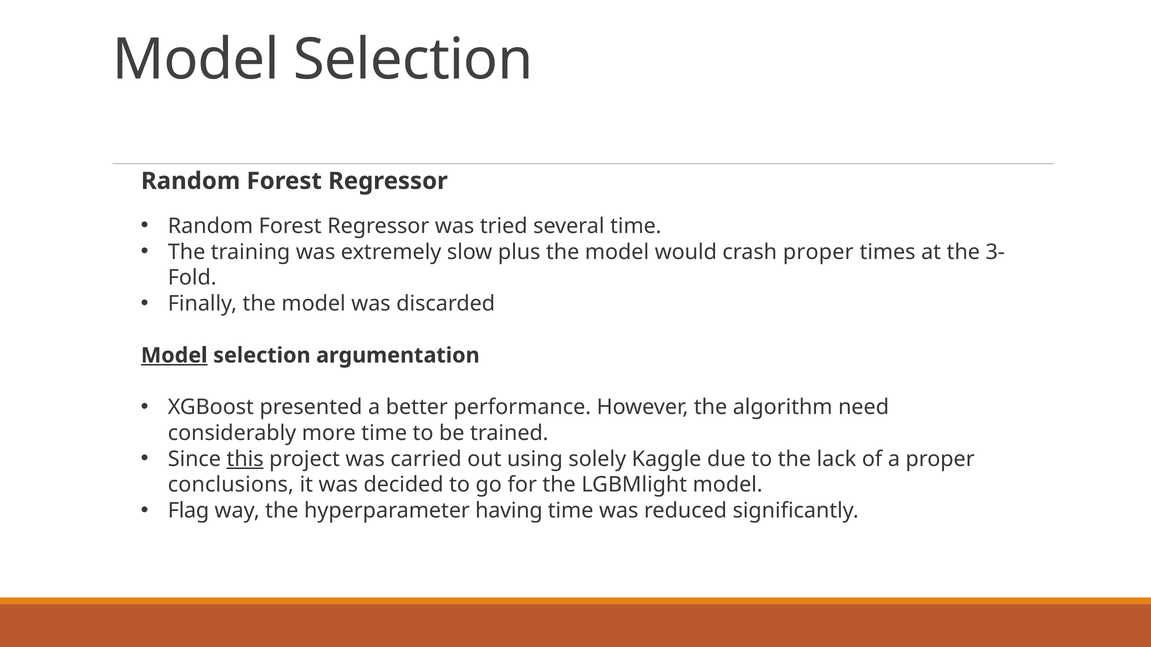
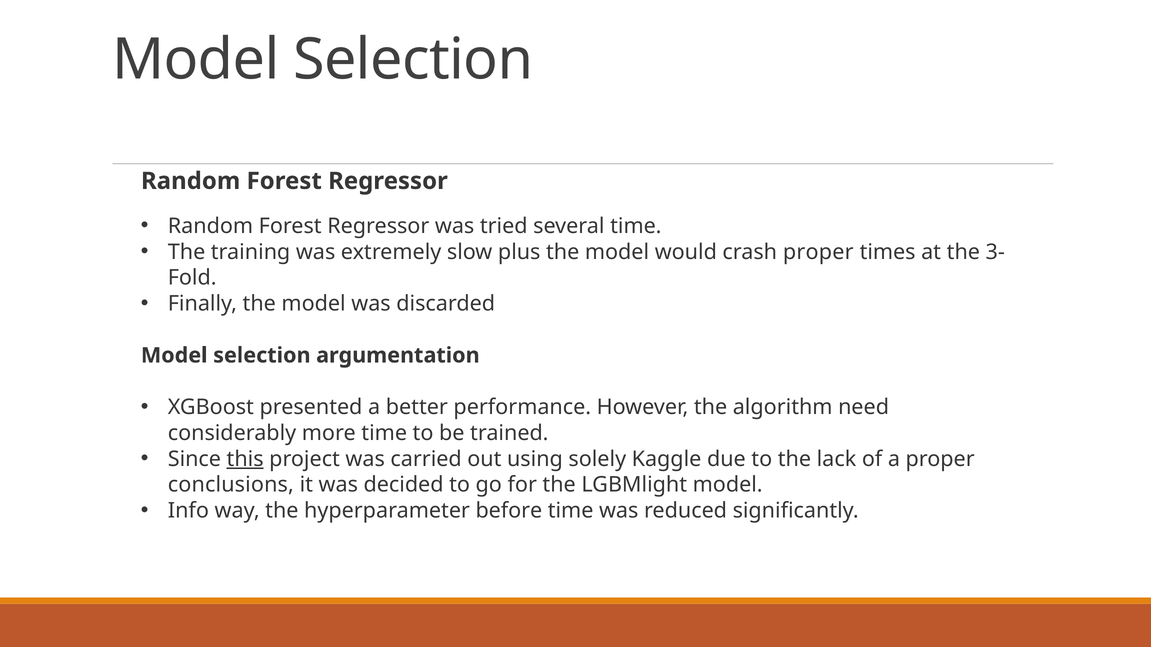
Model underline: present -> none (174, 356)
Flag: Flag -> Info (188, 511)
having: having -> before (509, 511)
